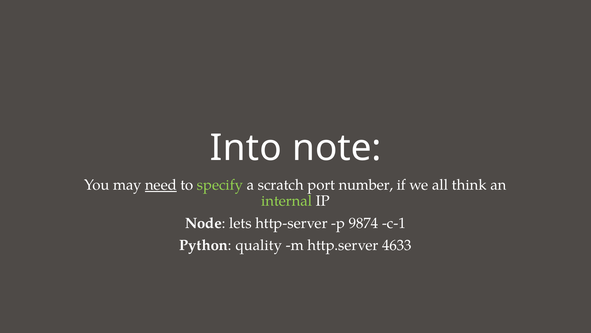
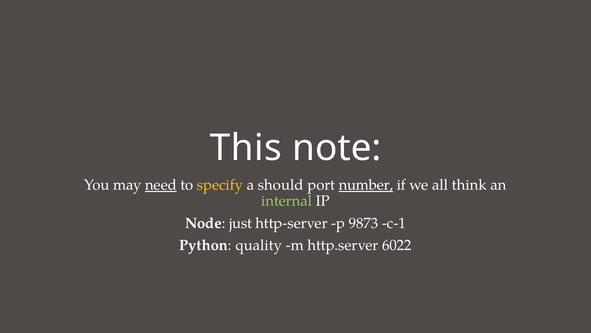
Into: Into -> This (246, 148)
specify colour: light green -> yellow (220, 185)
scratch: scratch -> should (281, 185)
number underline: none -> present (366, 185)
lets: lets -> just (241, 223)
9874: 9874 -> 9873 (364, 223)
4633: 4633 -> 6022 (397, 245)
